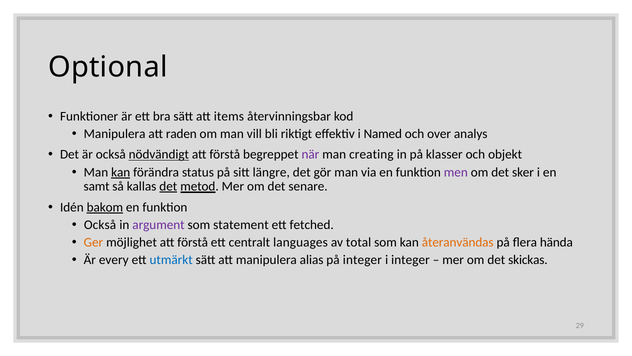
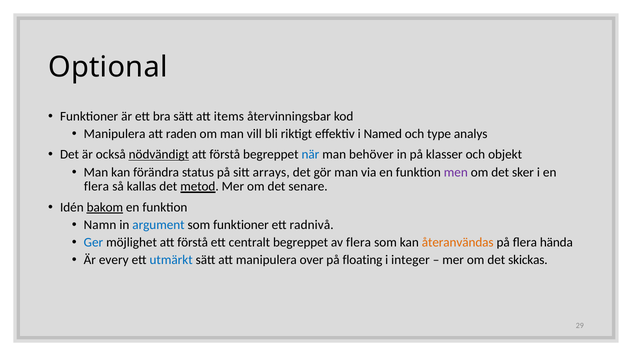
over: over -> type (439, 134)
när colour: purple -> blue (310, 154)
creating: creating -> behöver (371, 154)
kan underline: present -> none (121, 172)
längre: längre -> arrays (271, 172)
samt: samt -> flera (96, 186)
det underline: present -> none (168, 186)
Också: Också -> Namn (100, 225)
argument colour: purple -> blue (158, 225)
som statement: statement -> funktioner (241, 225)
fetched: fetched -> radnivå (312, 225)
Ger colour: orange -> blue (93, 242)
centralt languages: languages -> begreppet (301, 242)
av total: total -> flera (359, 242)
alias: alias -> over (312, 260)
på integer: integer -> floating (362, 260)
